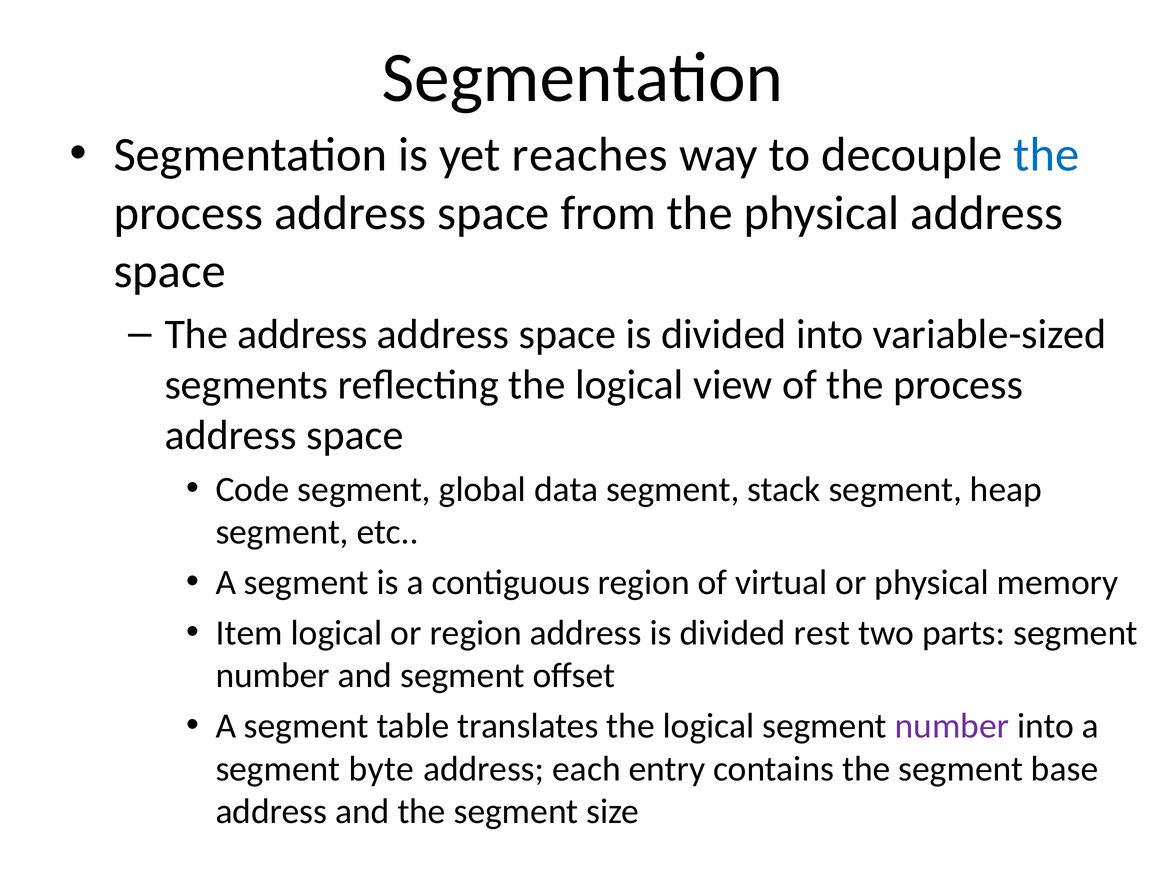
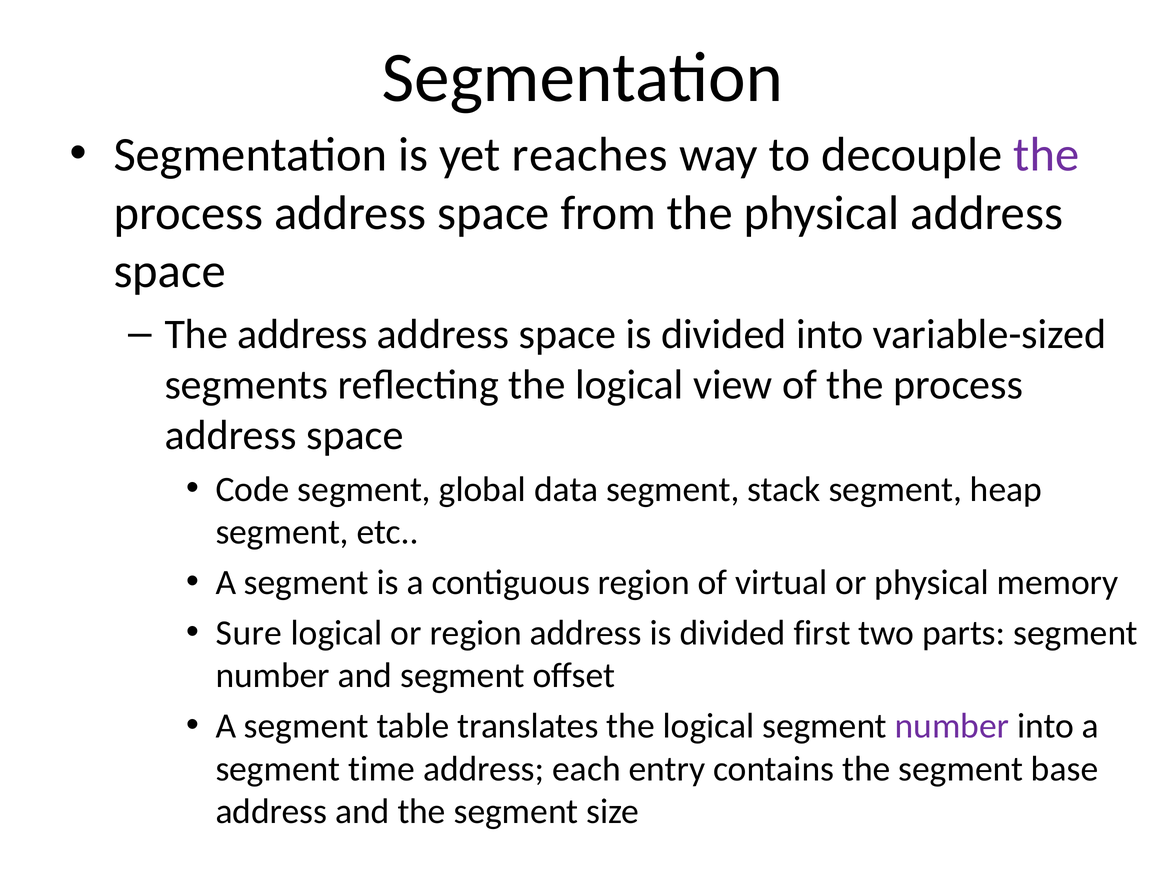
the colour: blue -> purple (1046, 155)
Item: Item -> Sure (249, 633)
rest: rest -> first (822, 633)
byte: byte -> time (381, 769)
